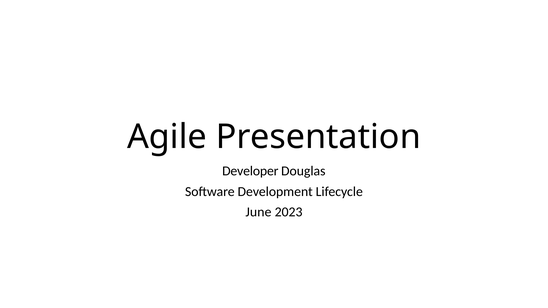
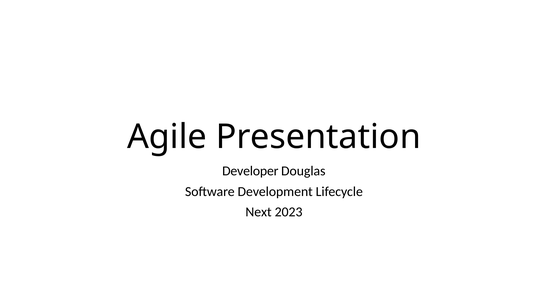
June: June -> Next (259, 212)
